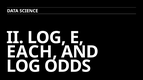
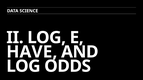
EACH: EACH -> HAVE (32, 52)
